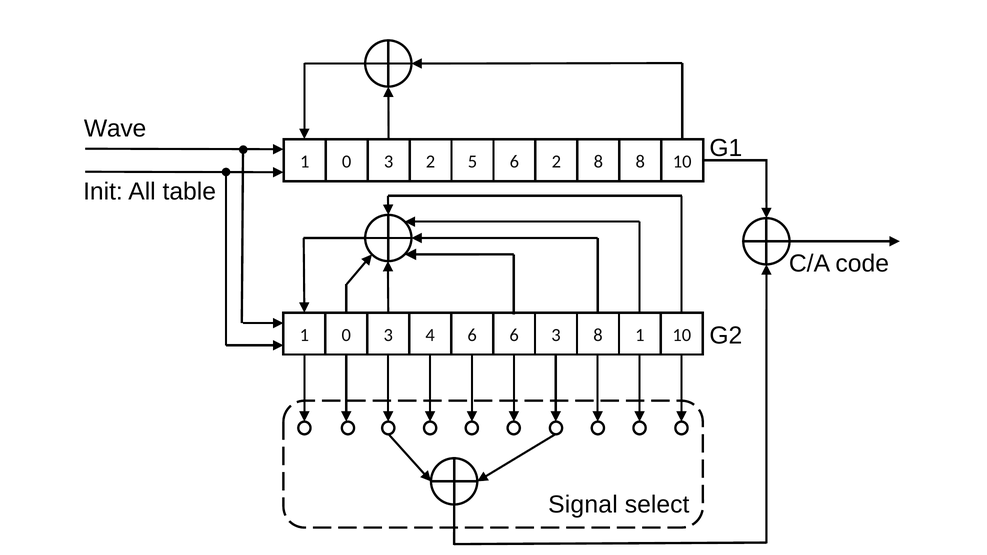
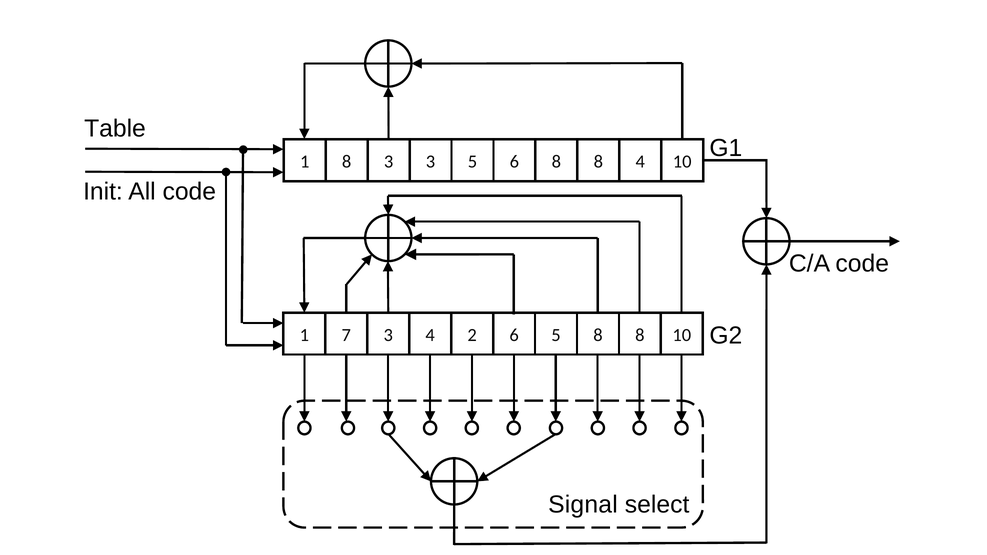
Wave: Wave -> Table (115, 129)
0: 0 -> 8 (347, 162)
3 2: 2 -> 3 (431, 162)
6 2: 2 -> 8 (556, 162)
8 8: 8 -> 4 (640, 162)
All table: table -> code (189, 192)
0: 0 -> 7 (346, 335)
4 6: 6 -> 2 (472, 335)
6 3: 3 -> 5 (556, 335)
1: 1 -> 8 (640, 335)
